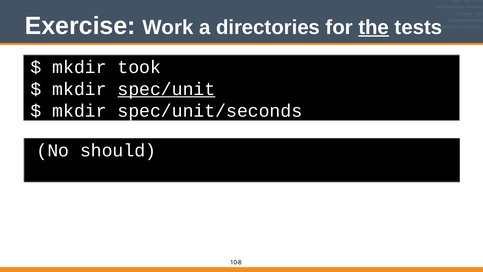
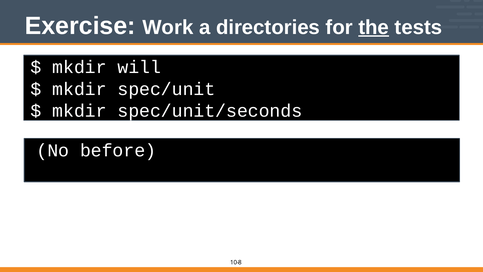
took: took -> will (139, 67)
spec/unit underline: present -> none (166, 89)
should: should -> before (118, 150)
